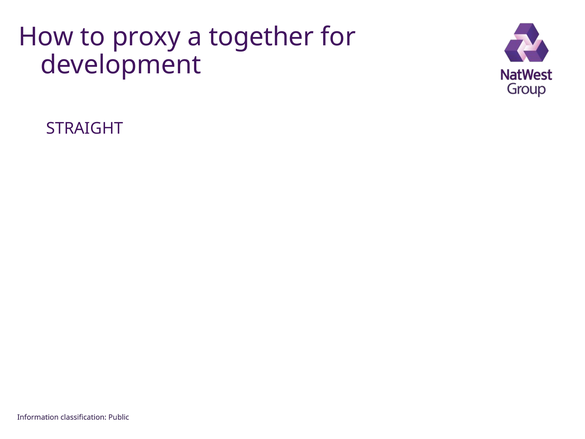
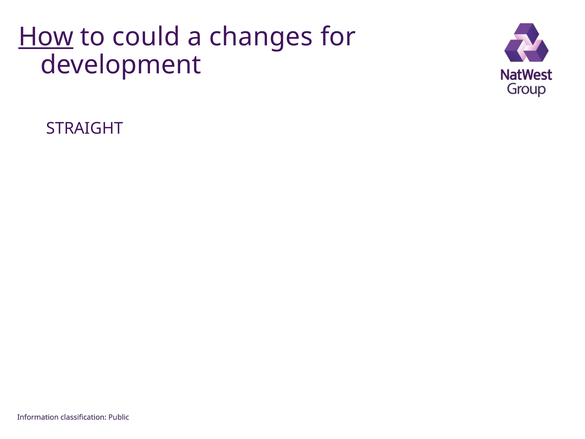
How underline: none -> present (46, 37)
proxy: proxy -> could (146, 37)
together: together -> changes (261, 37)
